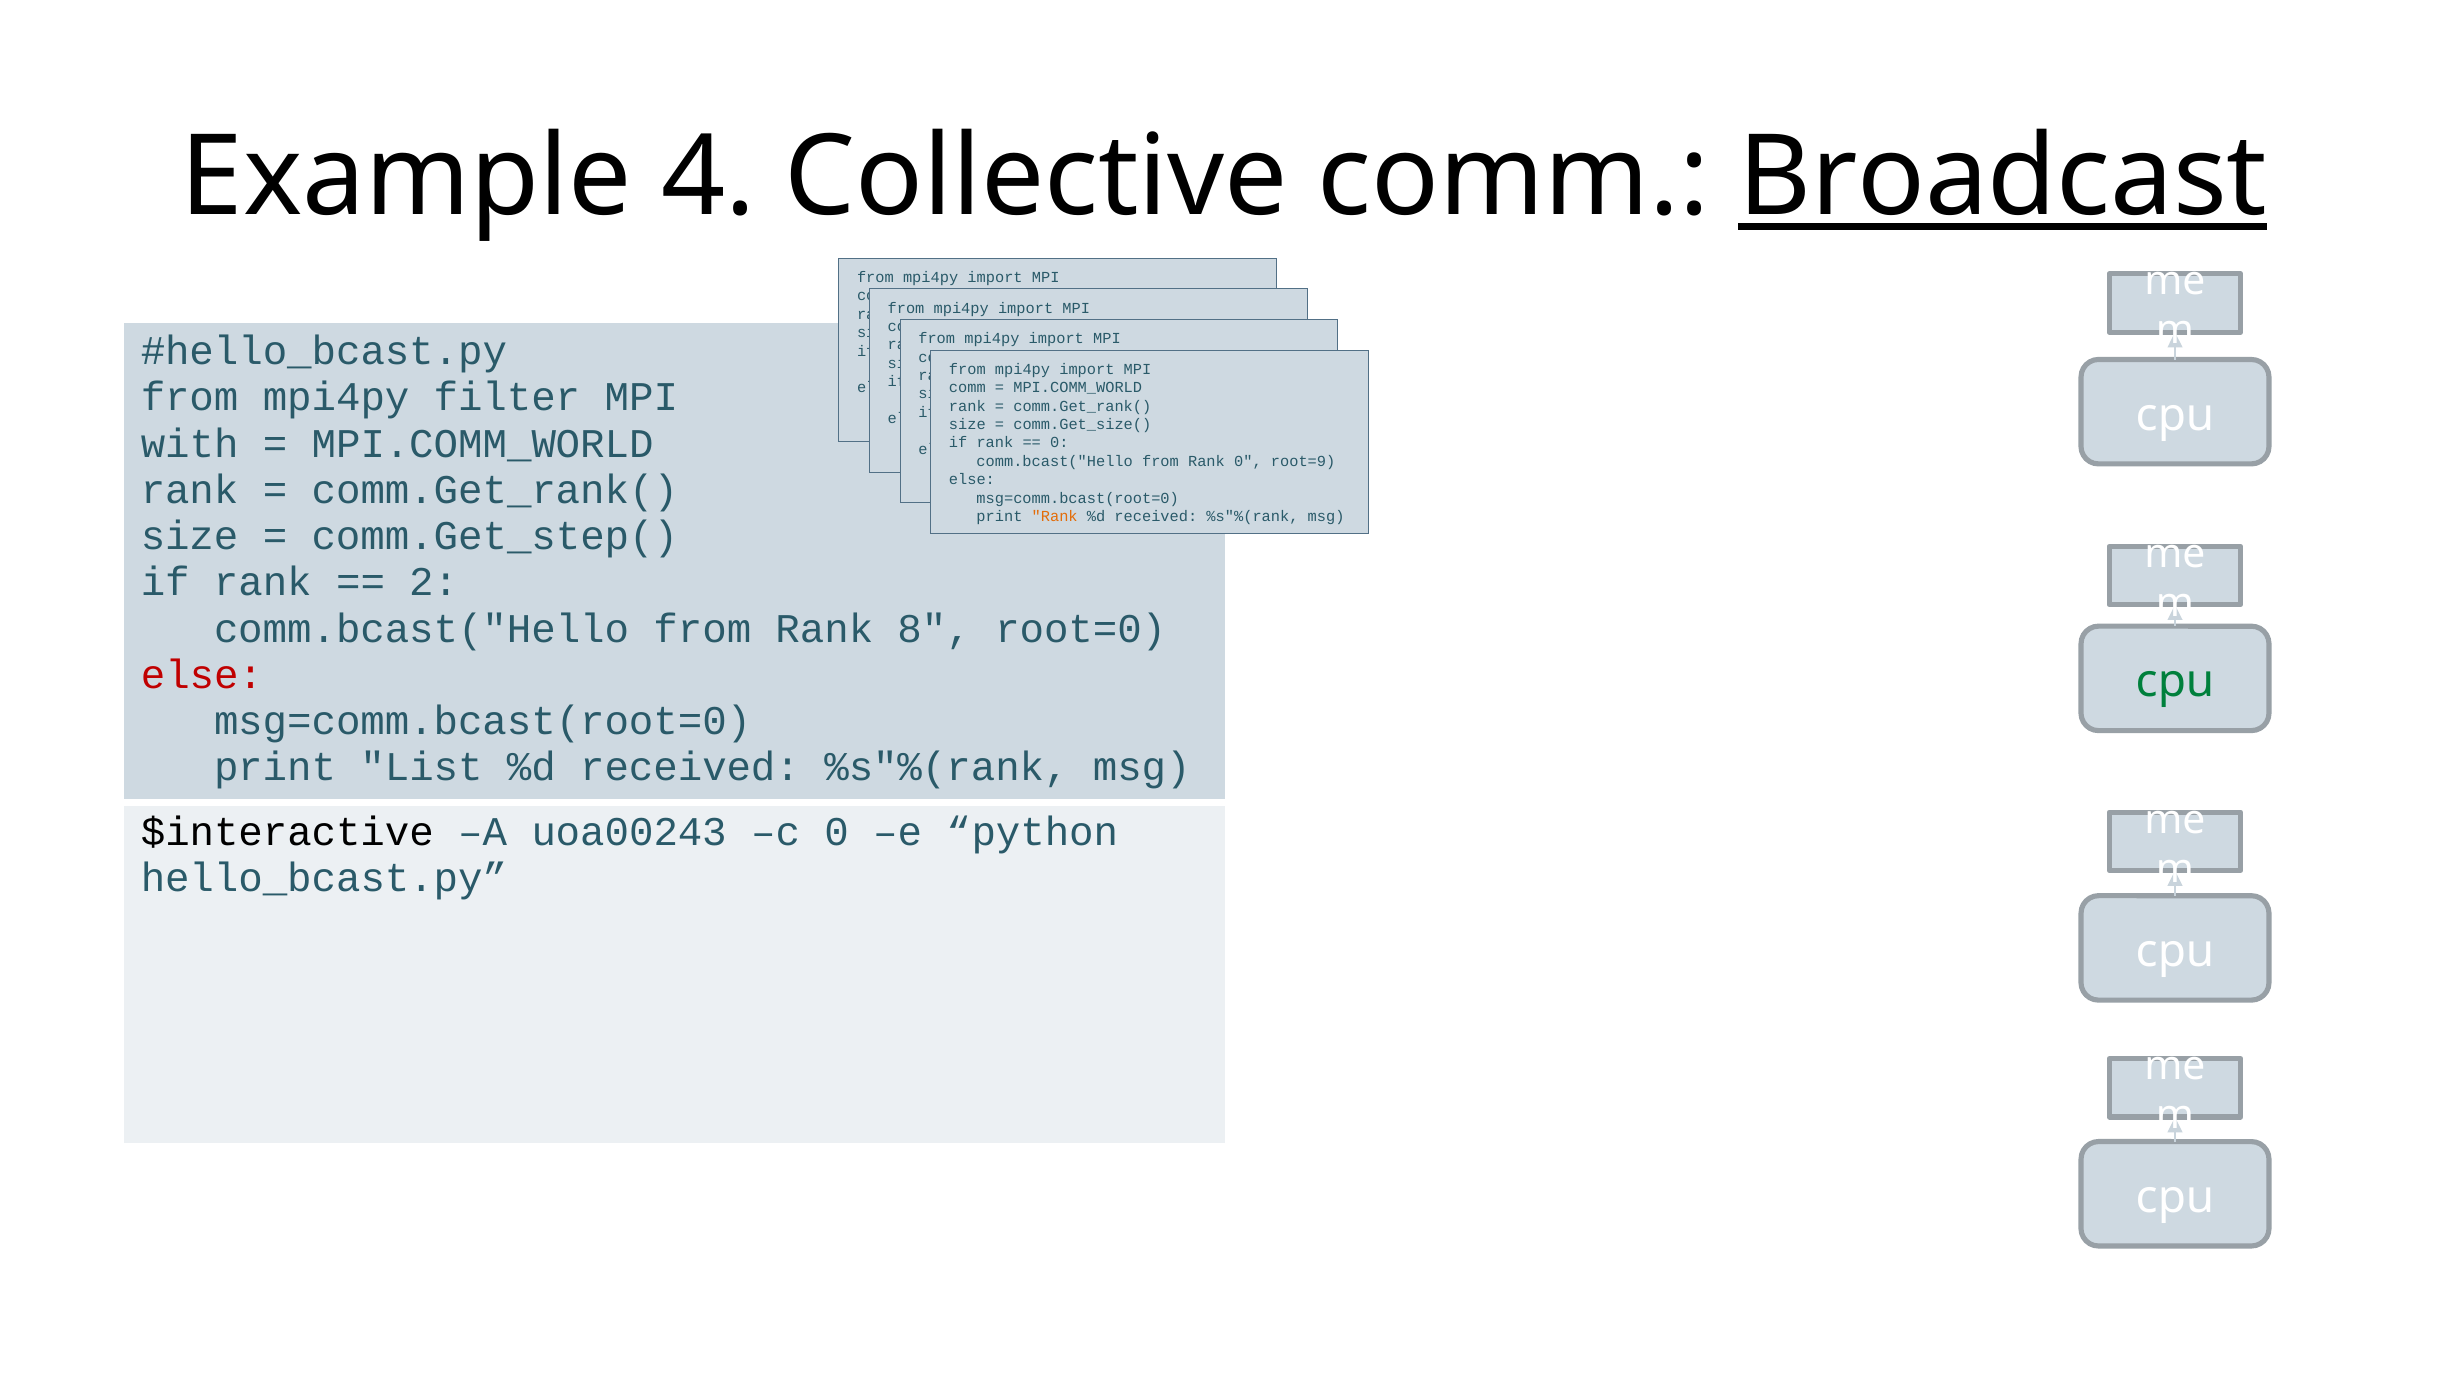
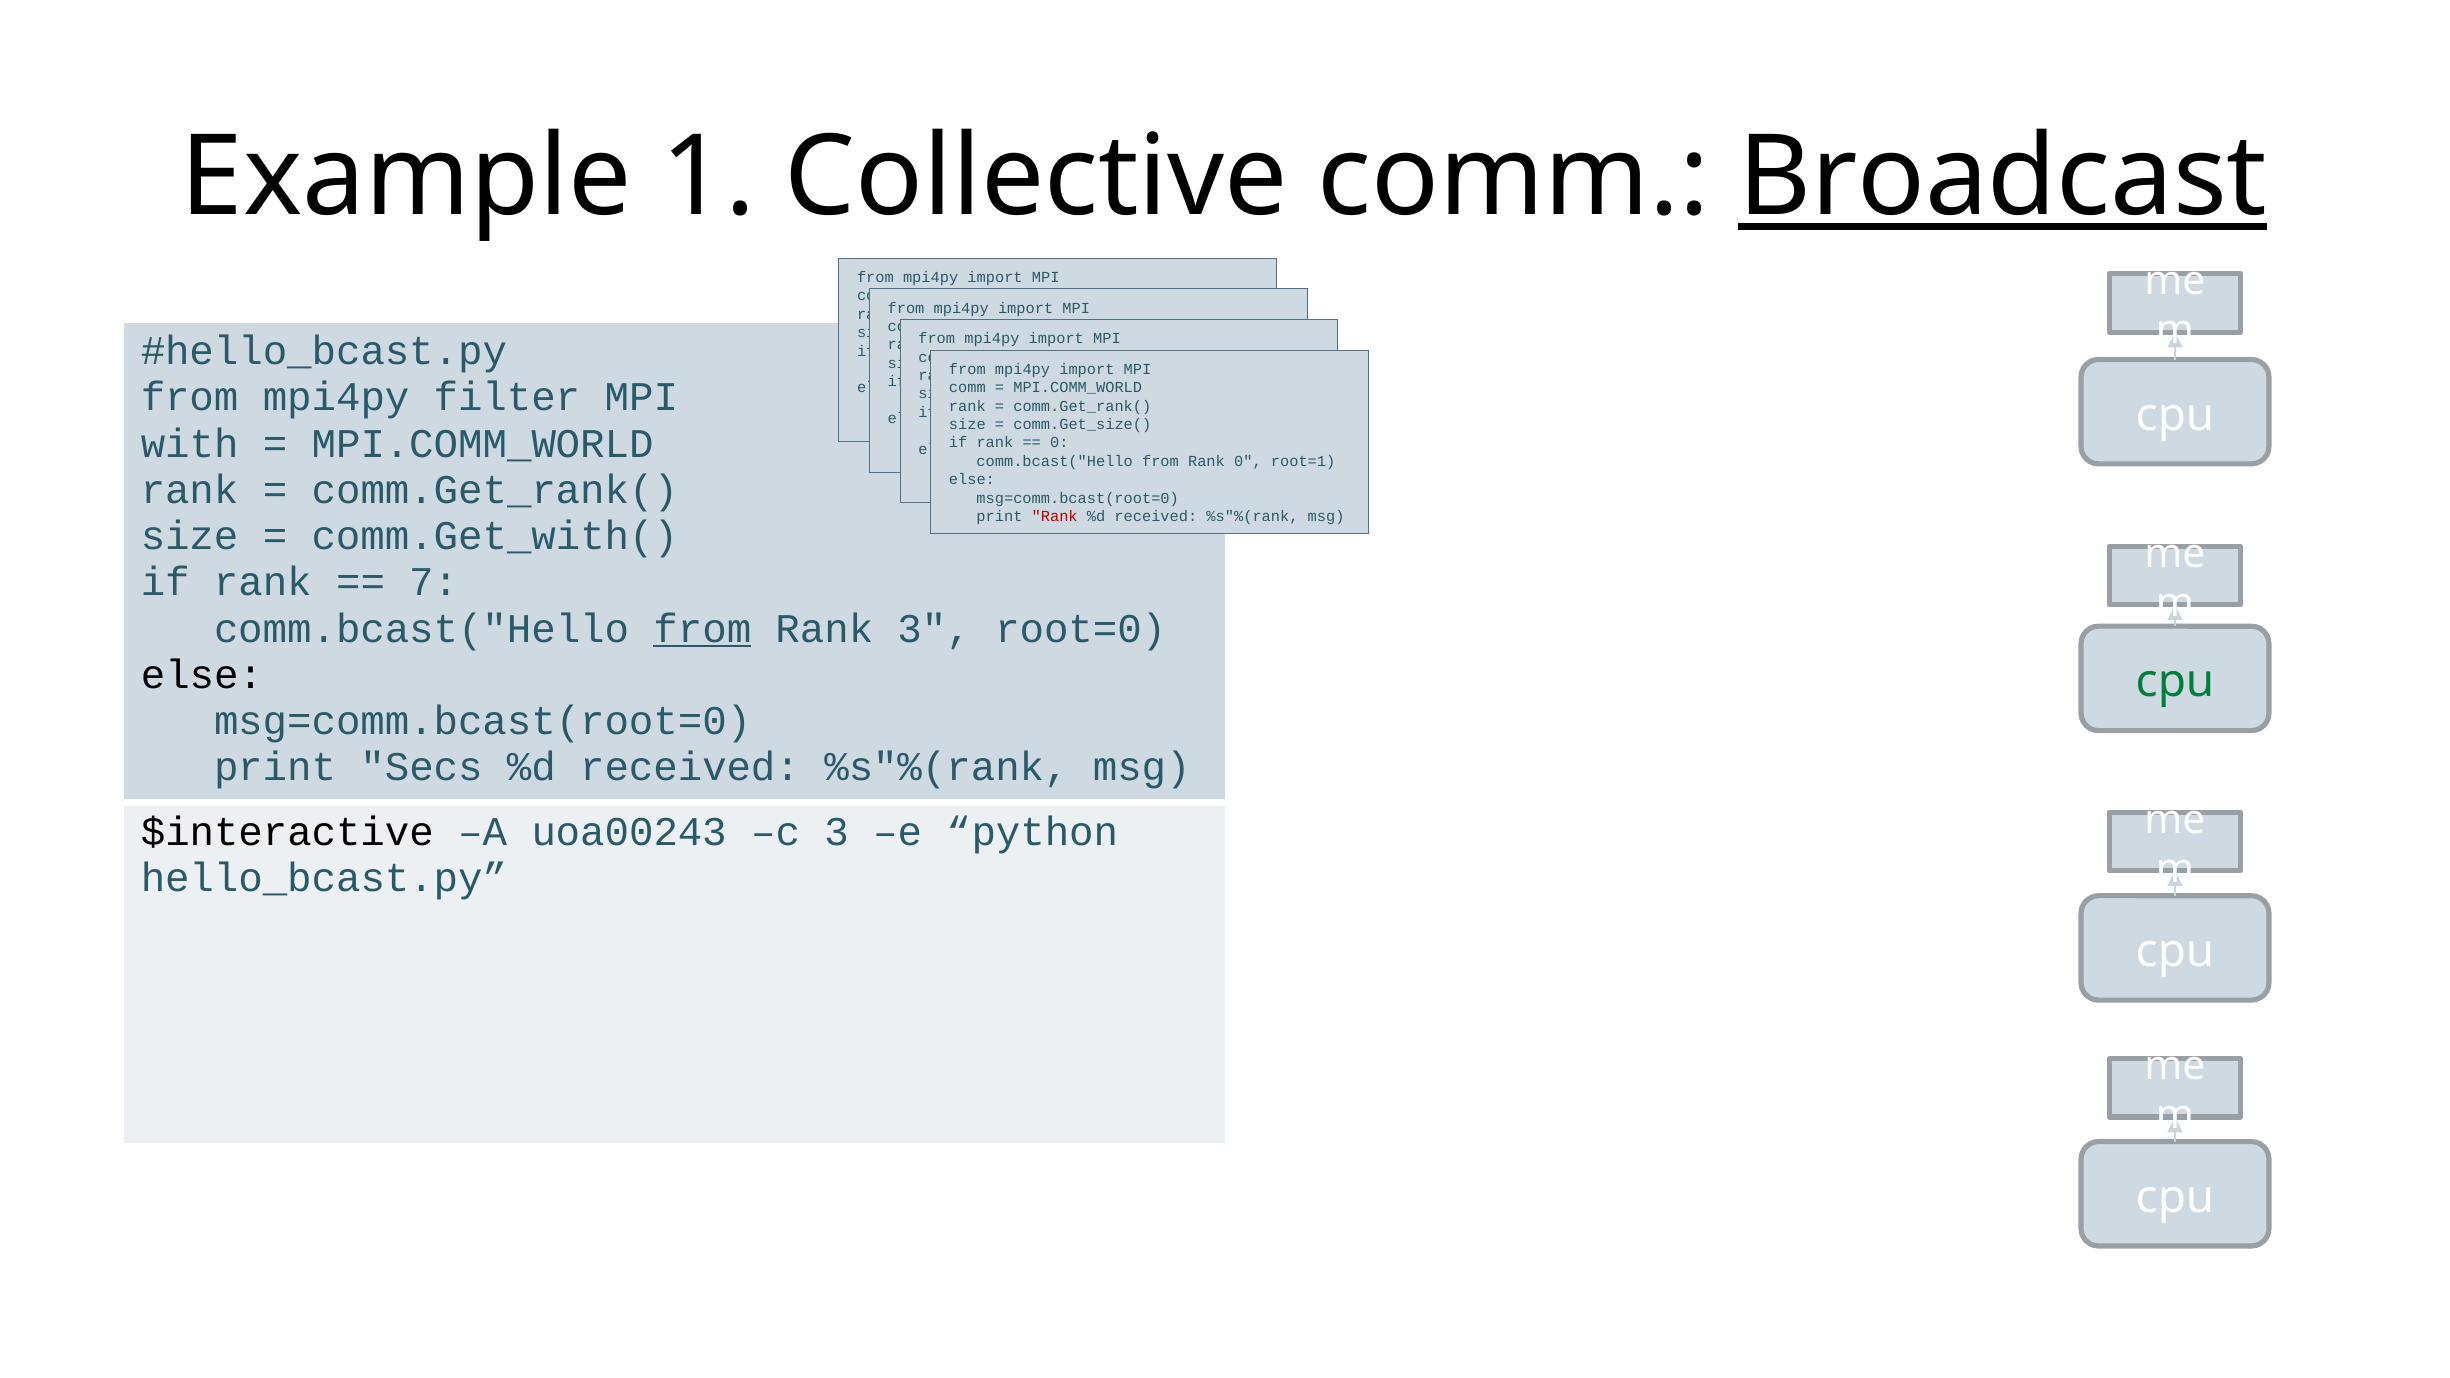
4: 4 -> 1 (708, 178)
root=9: root=9 -> root=1 (1303, 461)
Rank colour: orange -> red (1055, 516)
comm.Get_step(: comm.Get_step( -> comm.Get_with( (495, 536)
2: 2 -> 7 (434, 582)
from underline: none -> present (702, 629)
Rank 8: 8 -> 3 (934, 629)
else colour: red -> black (202, 675)
List: List -> Secs (421, 767)
c 0: 0 -> 3 (837, 832)
